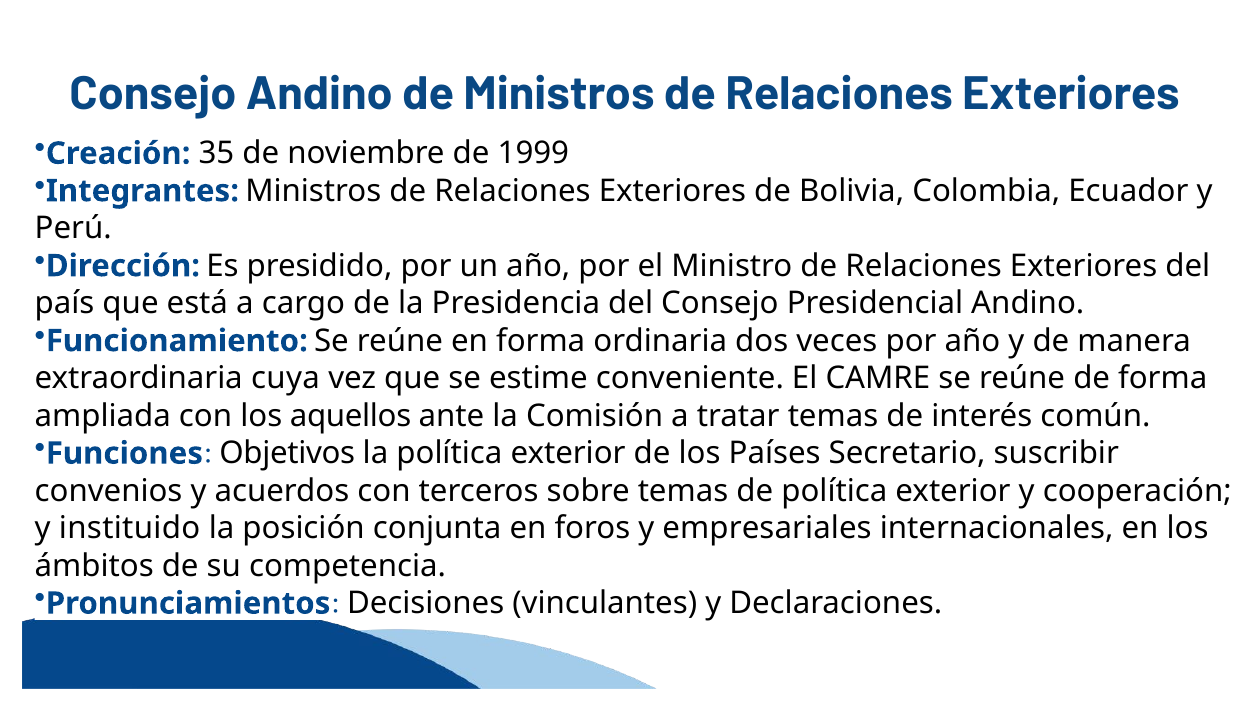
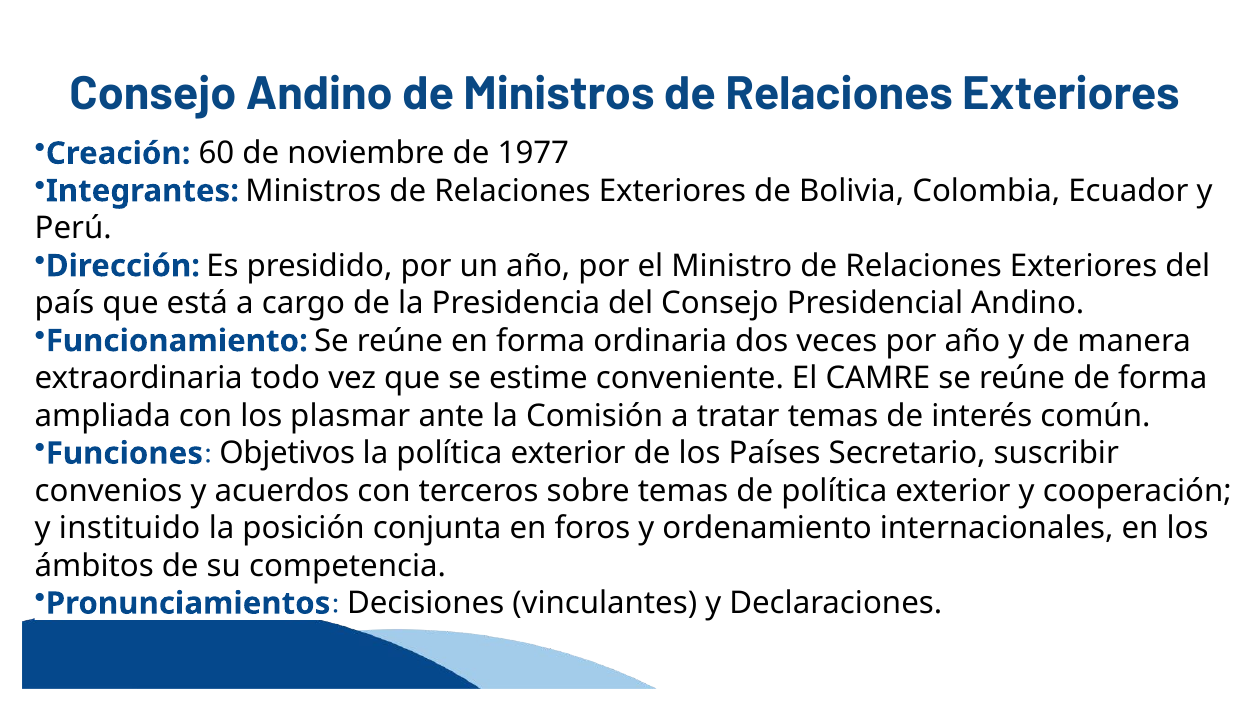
35: 35 -> 60 (216, 153)
1999: 1999 -> 1977 (533, 153)
cuya: cuya -> todo (285, 378)
aquellos: aquellos -> plasmar (350, 416)
empresariales: empresariales -> ordenamiento (767, 528)
